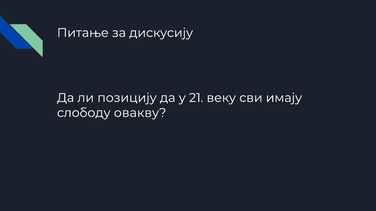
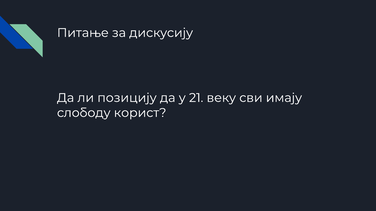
овакву: овакву -> корист (140, 113)
